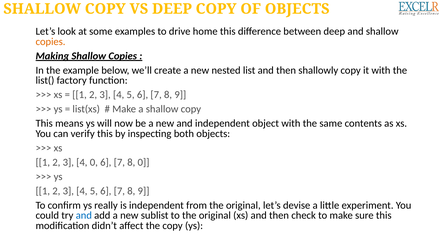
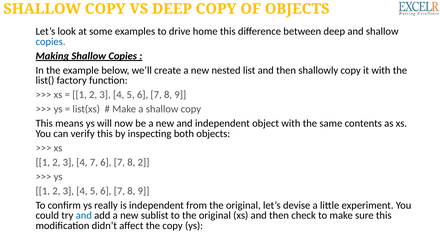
copies colour: orange -> blue (51, 42)
4 0: 0 -> 7 (94, 163)
8 0: 0 -> 2 (144, 163)
